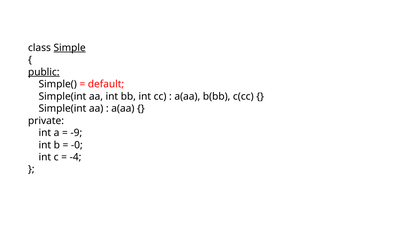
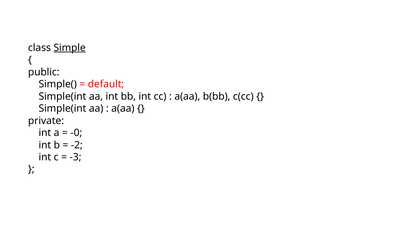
public underline: present -> none (44, 72)
-9: -9 -> -0 (76, 133)
-0: -0 -> -2 (77, 145)
-4: -4 -> -3 (76, 157)
